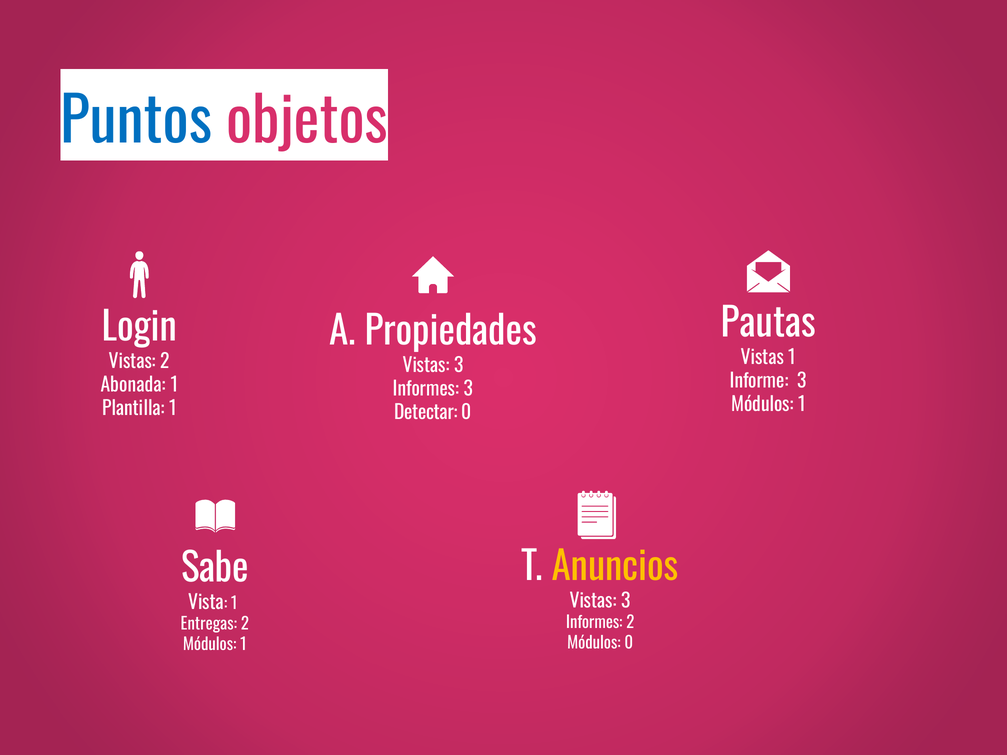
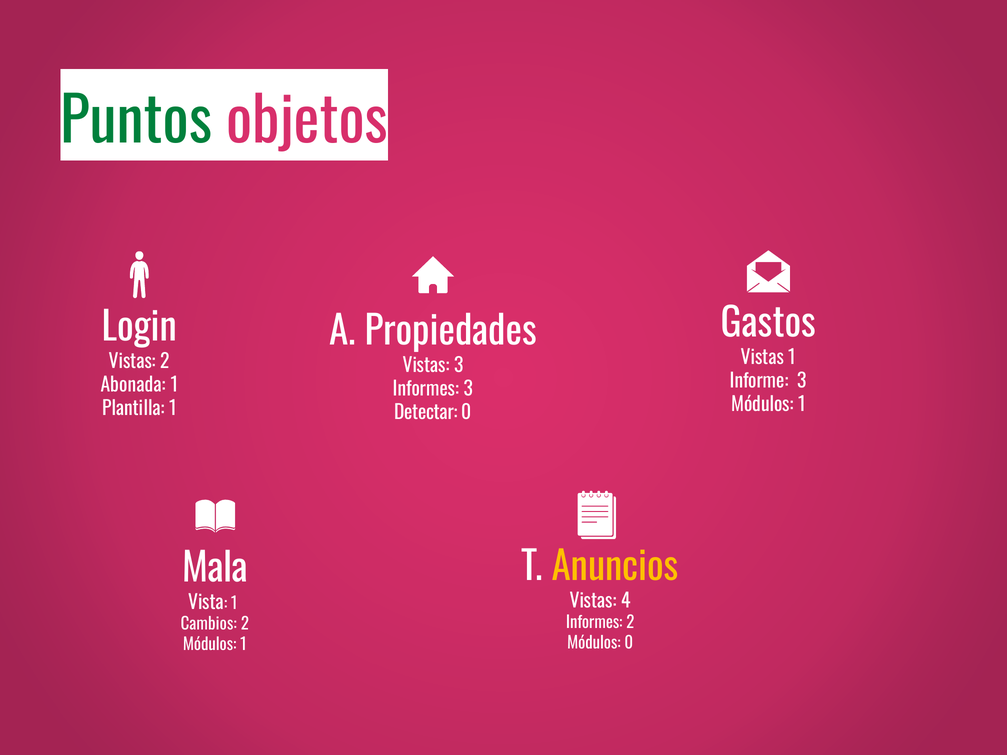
Puntos colour: blue -> green (136, 122)
Pautas: Pautas -> Gastos (768, 324)
Sabe: Sabe -> Mala (215, 569)
3: 3 -> 4 (626, 601)
Entregas: Entregas -> Cambios (209, 625)
